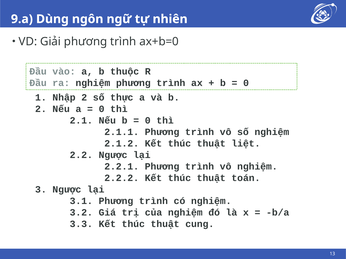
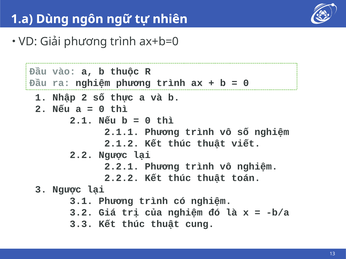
9.a: 9.a -> 1.a (22, 19)
liệt: liệt -> viết (246, 144)
